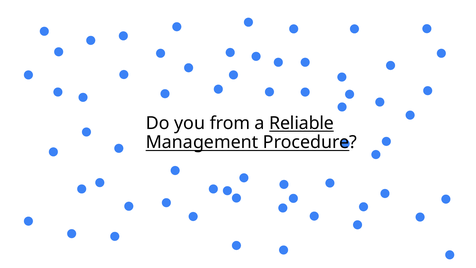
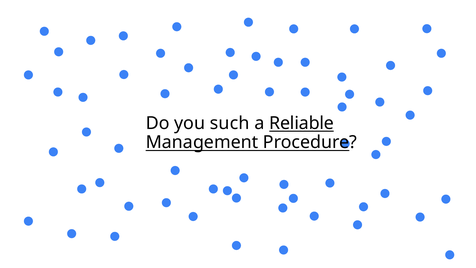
from: from -> such (230, 123)
